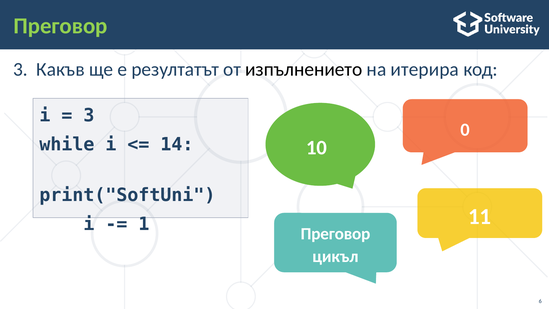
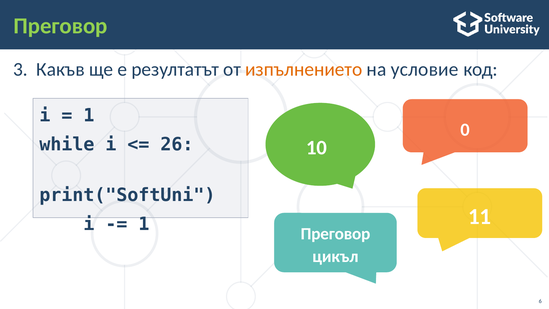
изпълнението colour: black -> orange (304, 69)
итерира: итерира -> условие (425, 69)
3: 3 -> 1 (89, 115)
14: 14 -> 26 (177, 144)
